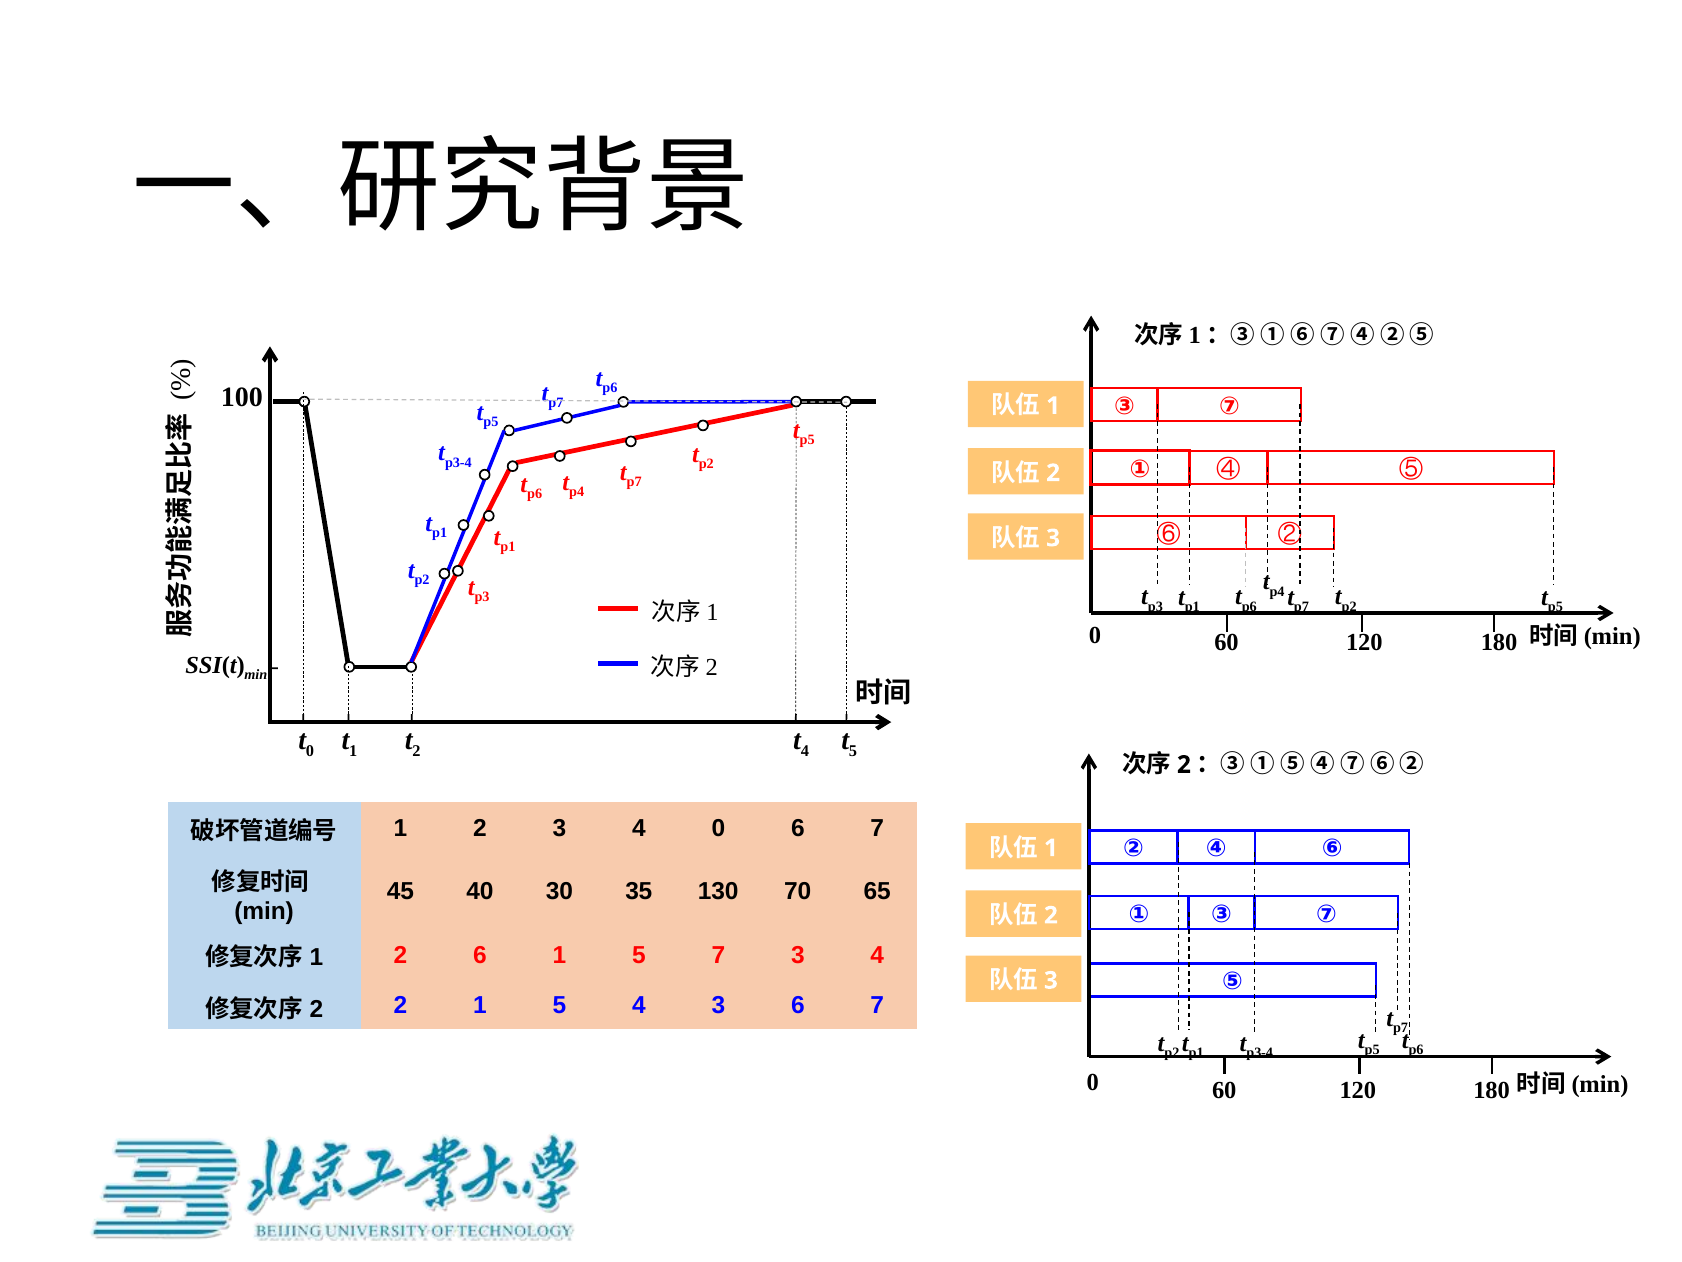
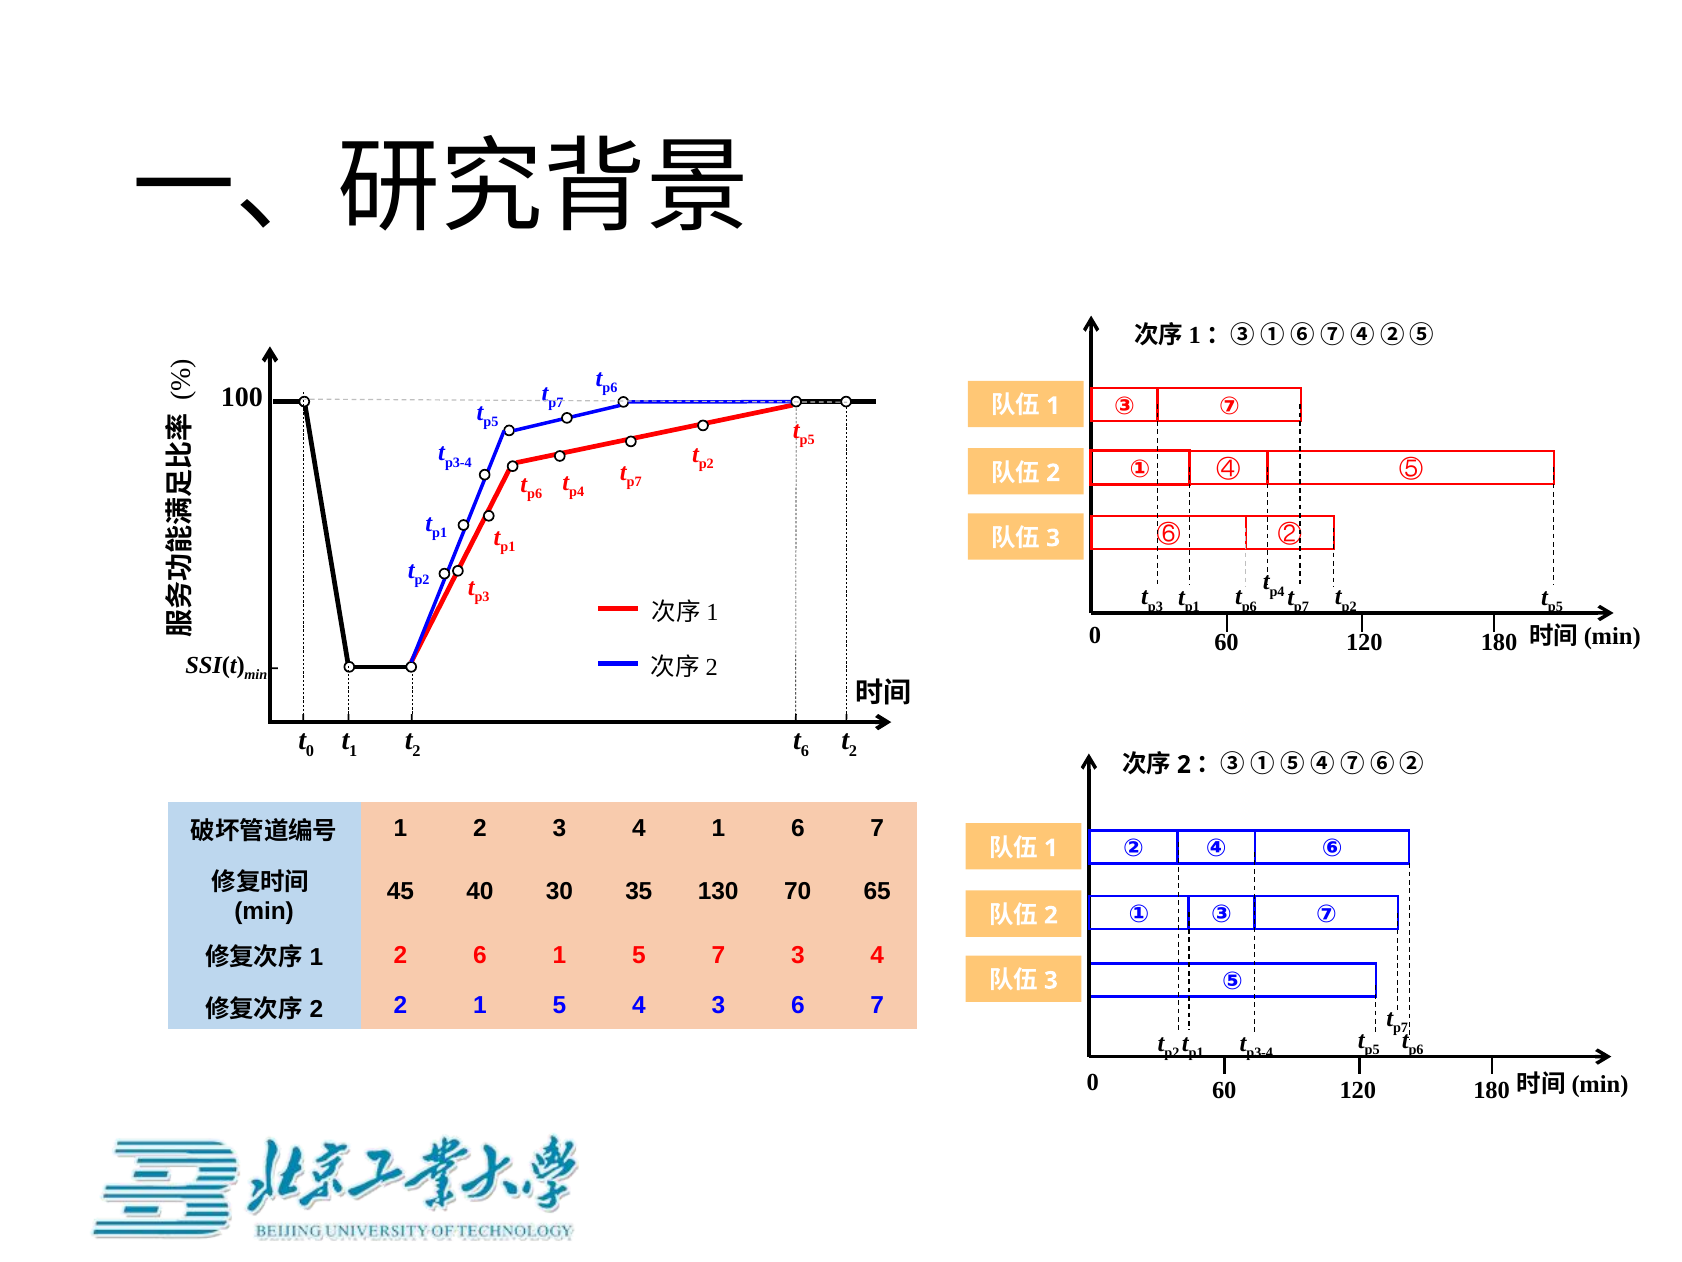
4: 4 -> 6 (805, 751)
5: 5 -> 2 (853, 751)
4 0: 0 -> 1 (718, 828)
